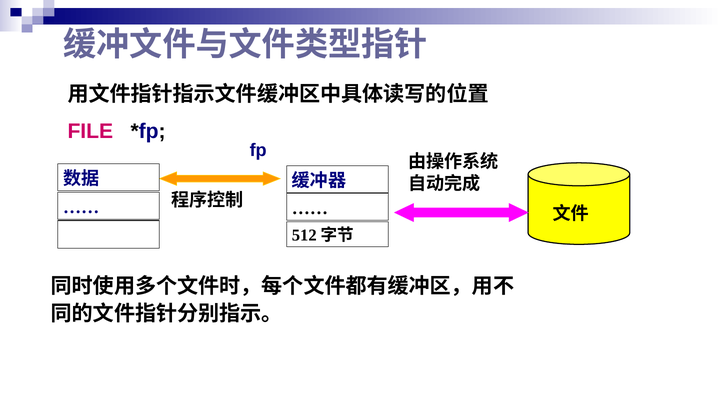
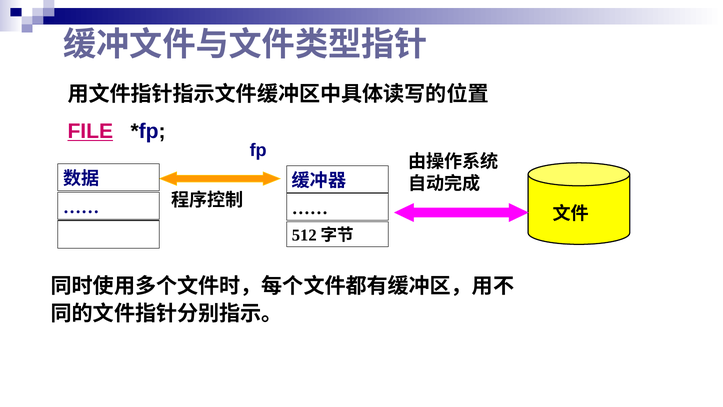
FILE underline: none -> present (90, 131)
